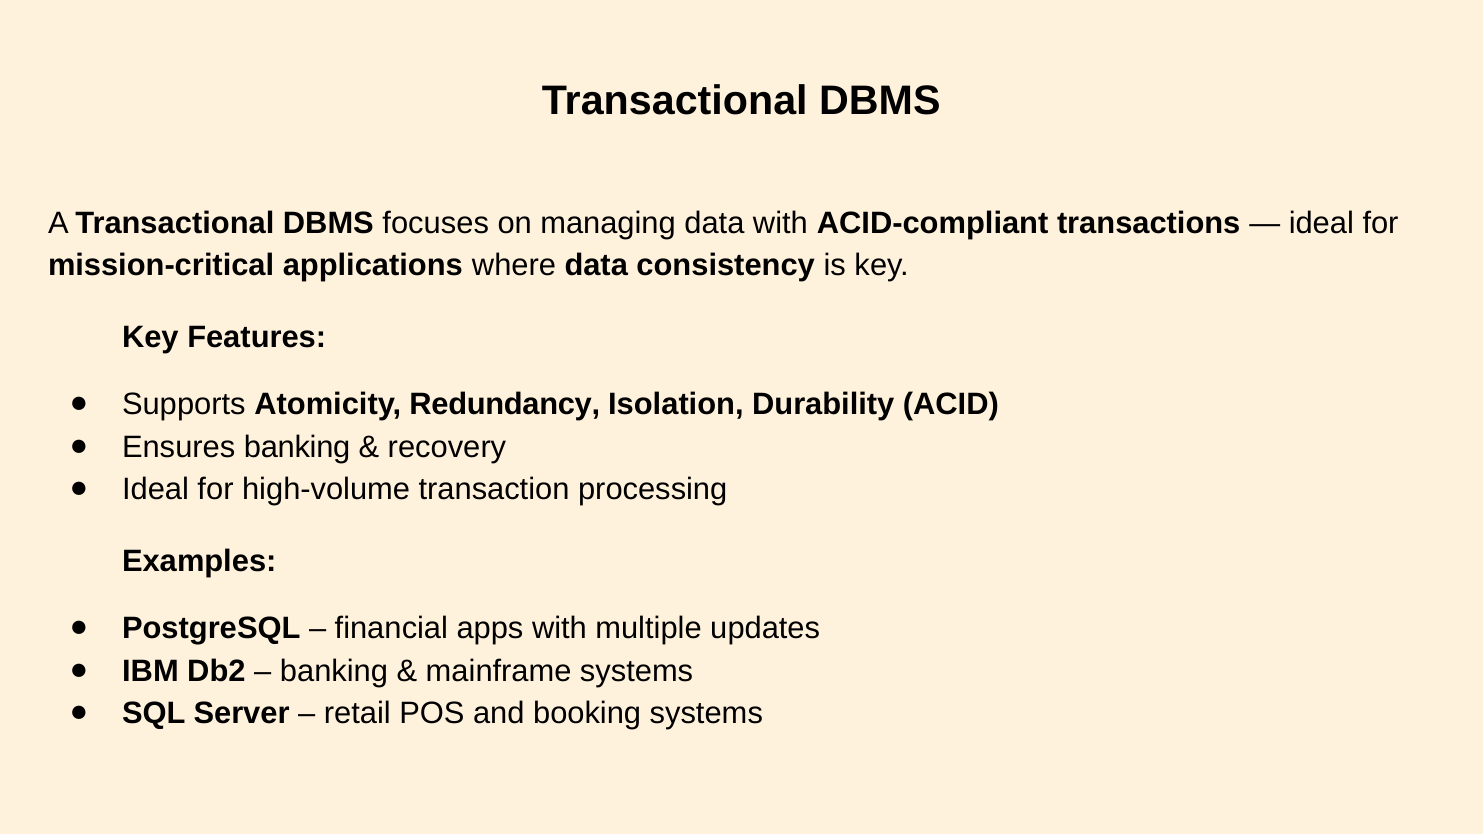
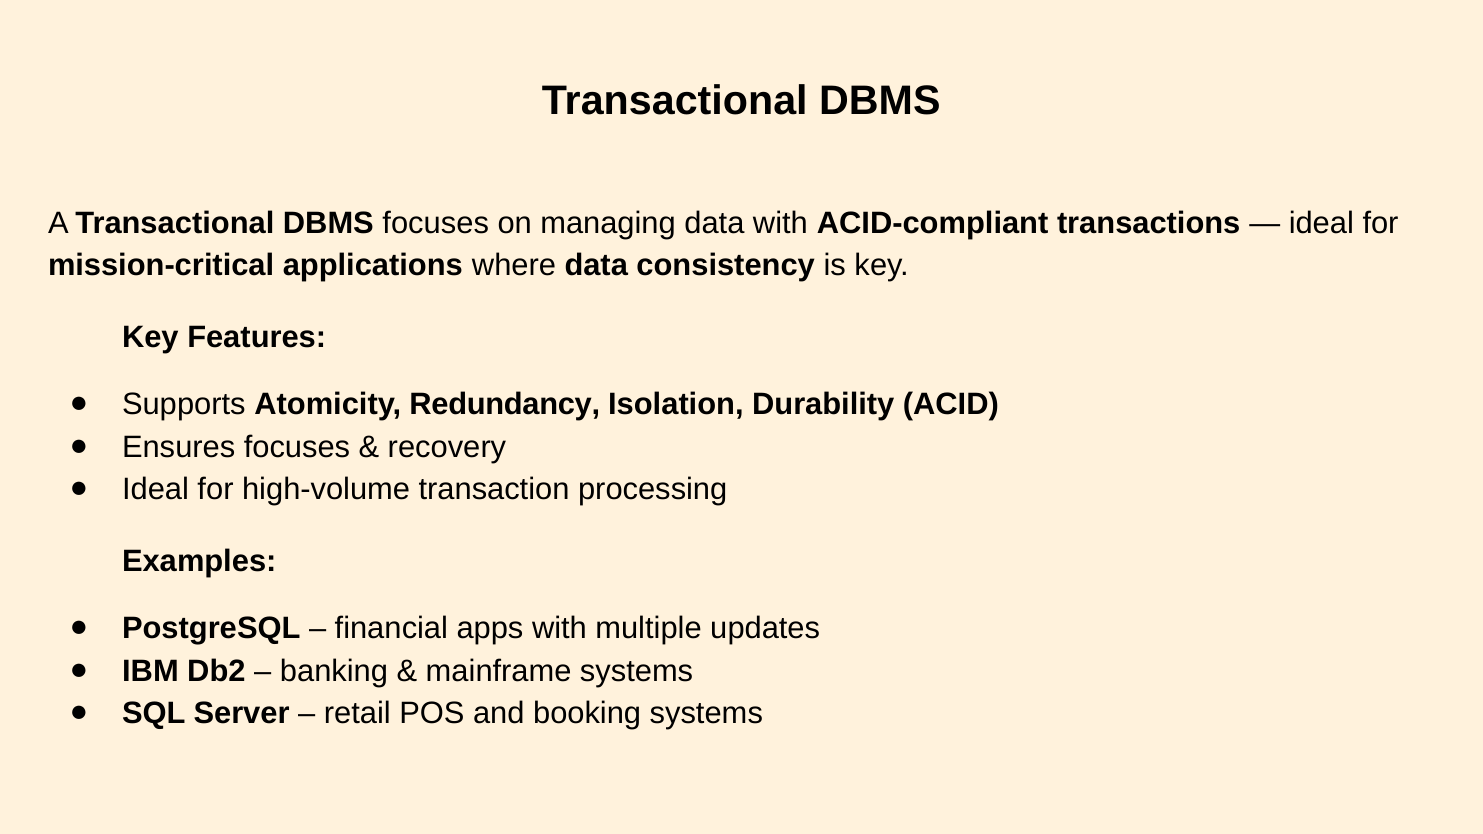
Ensures banking: banking -> focuses (297, 447)
